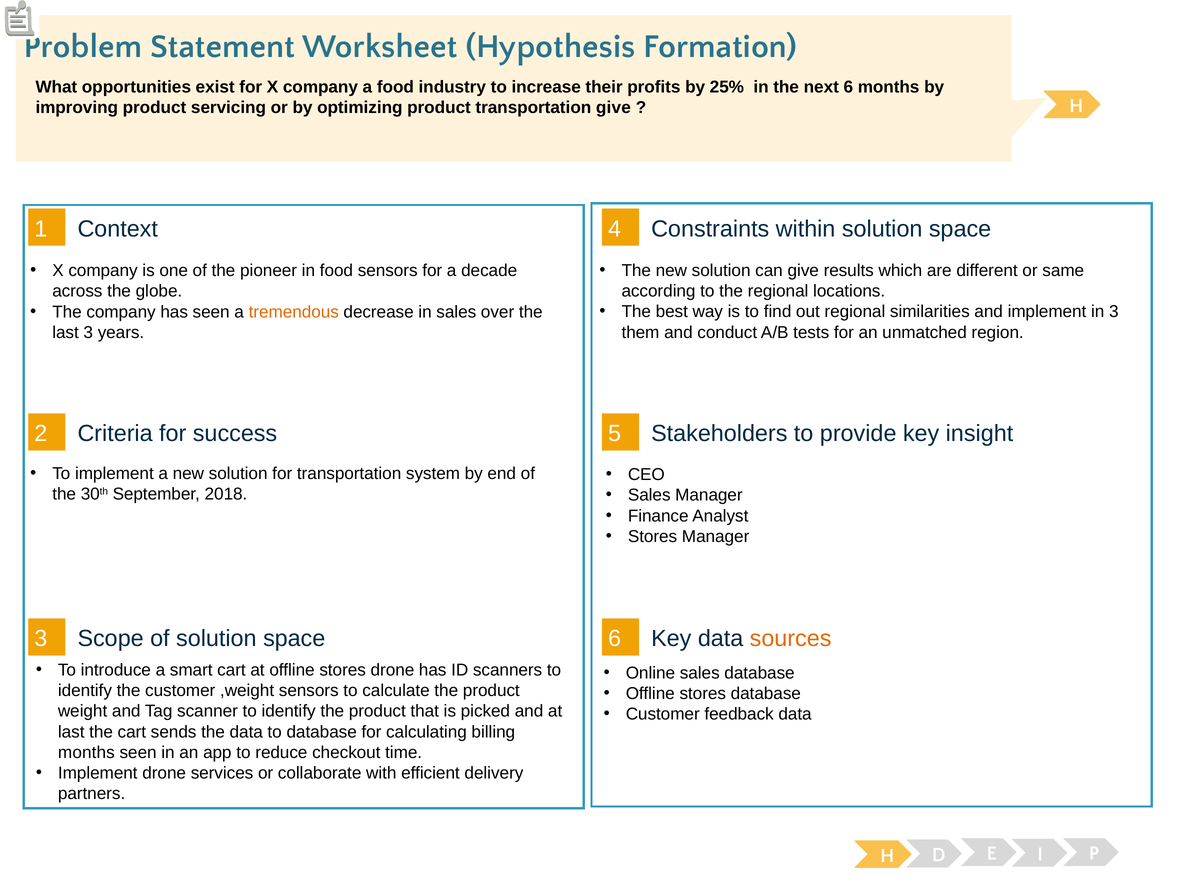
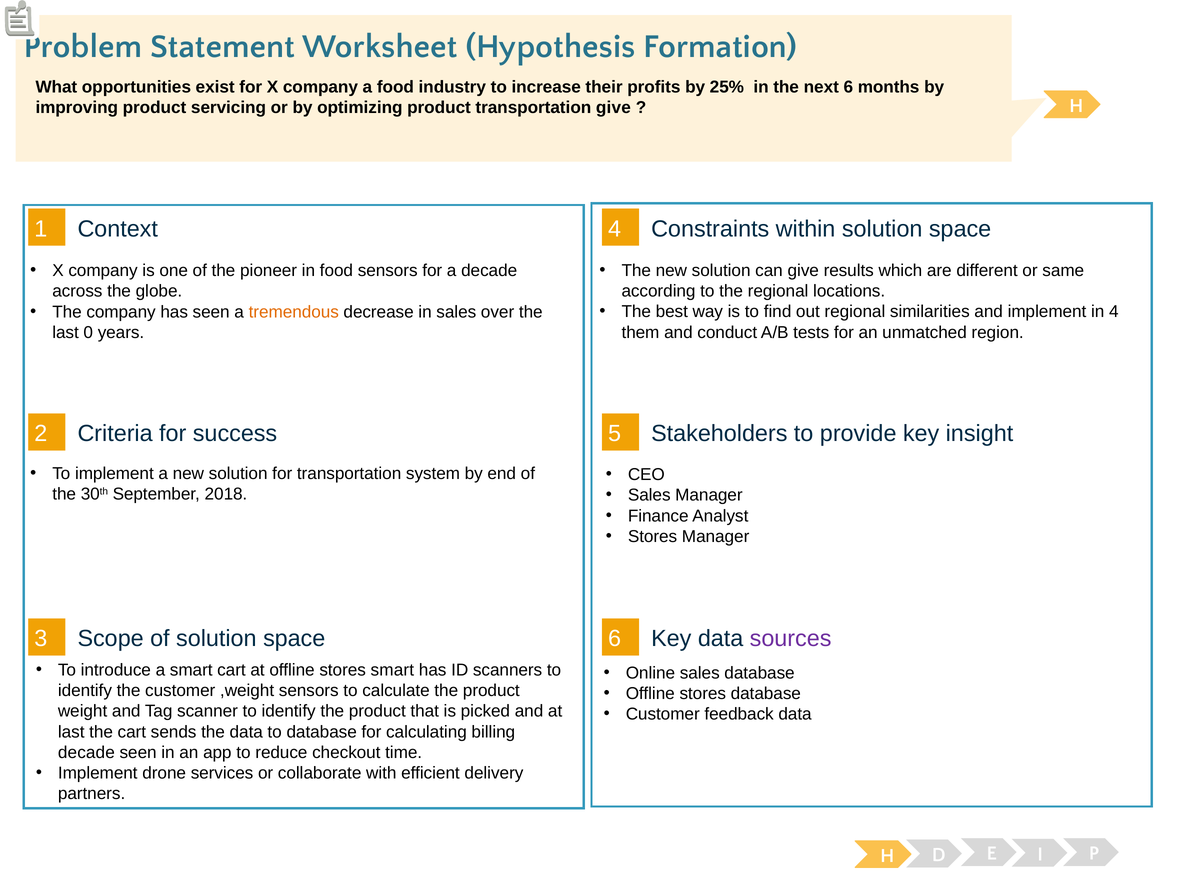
in 3: 3 -> 4 (1114, 312)
last 3: 3 -> 0 (88, 333)
sources colour: orange -> purple (791, 639)
stores drone: drone -> smart (392, 670)
months: months -> decade (86, 753)
